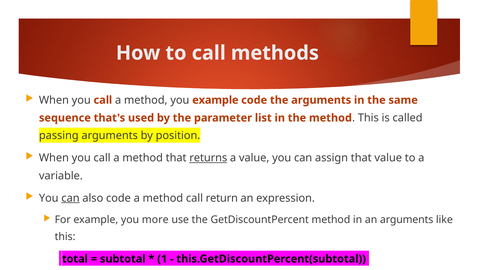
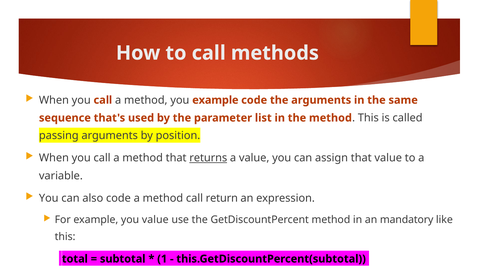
can underline: present -> none (70, 198)
you more: more -> value (155, 219)
an arguments: arguments -> mandatory (407, 219)
